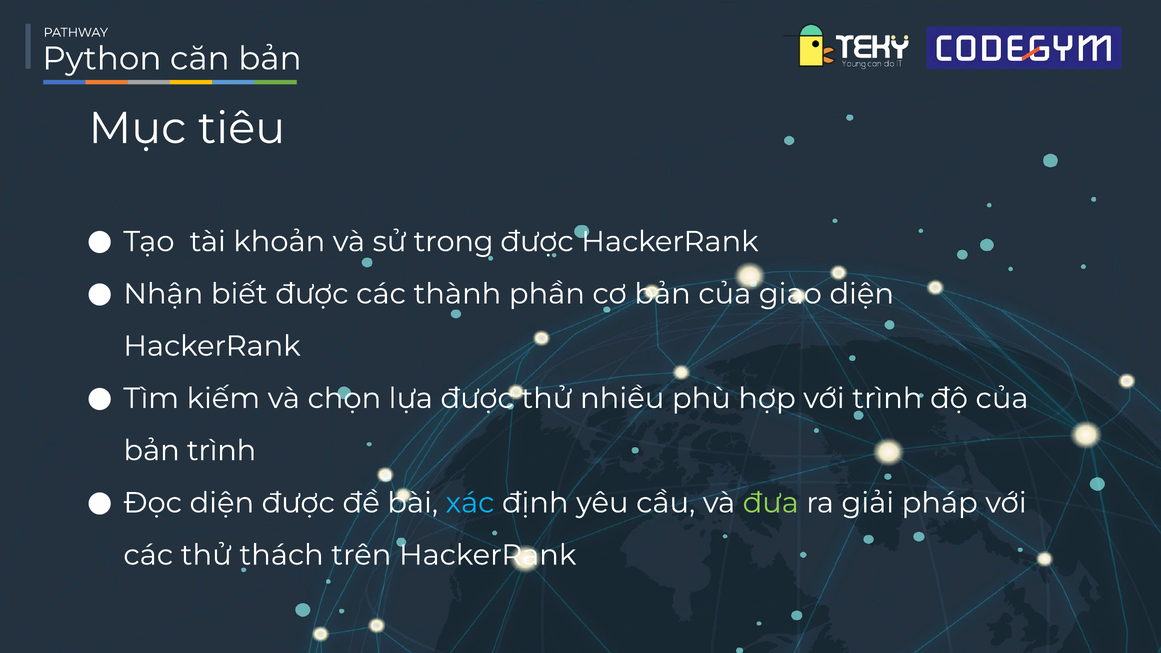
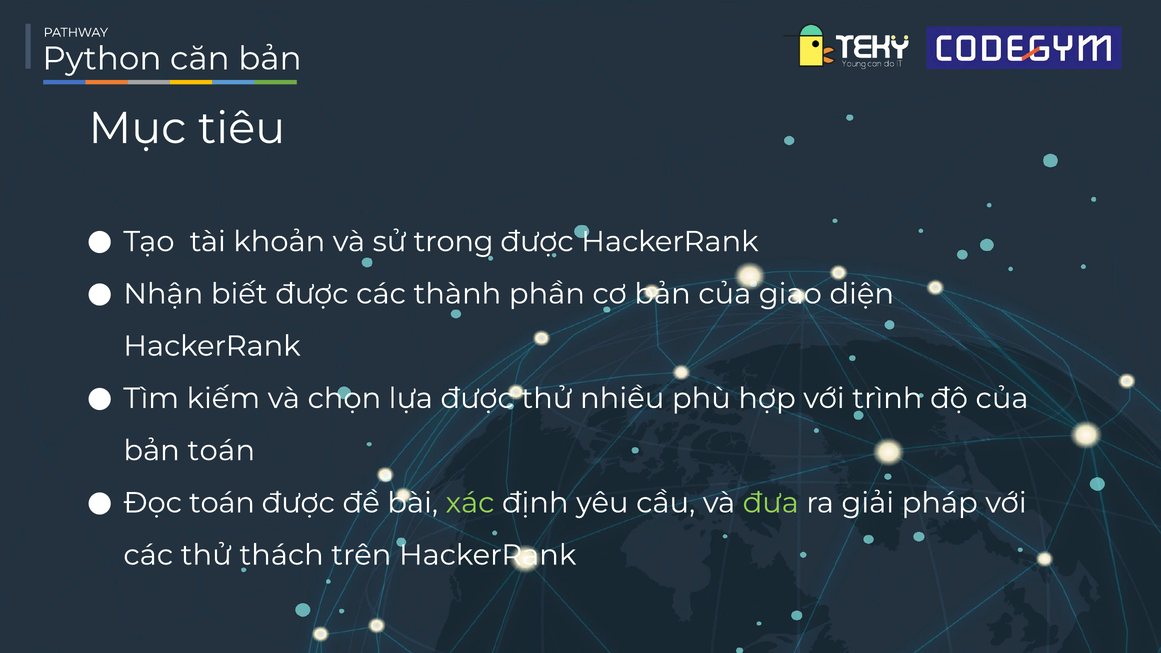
bản trình: trình -> toán (221, 451)
Đọc diện: diện -> toán (222, 503)
xác colour: light blue -> light green (470, 503)
